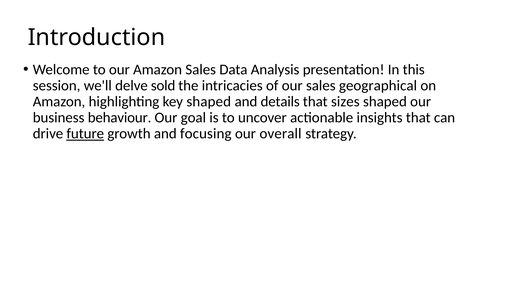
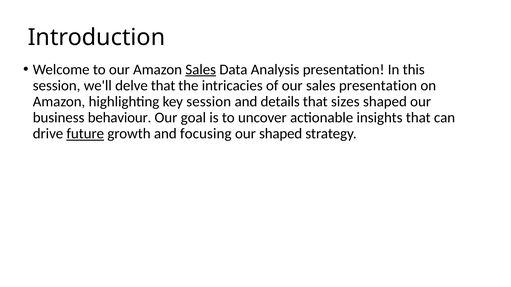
Sales underline: none -> present (201, 70)
delve sold: sold -> that (163, 86)
sales geographical: geographical -> presentation (378, 86)
key shaped: shaped -> session (209, 102)
our overall: overall -> shaped (281, 134)
